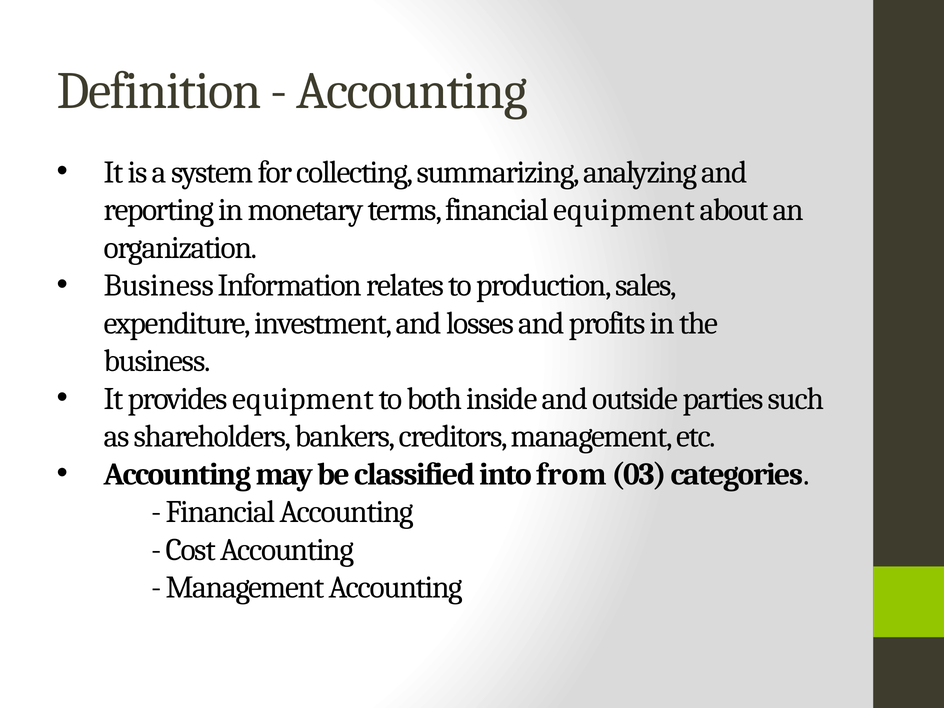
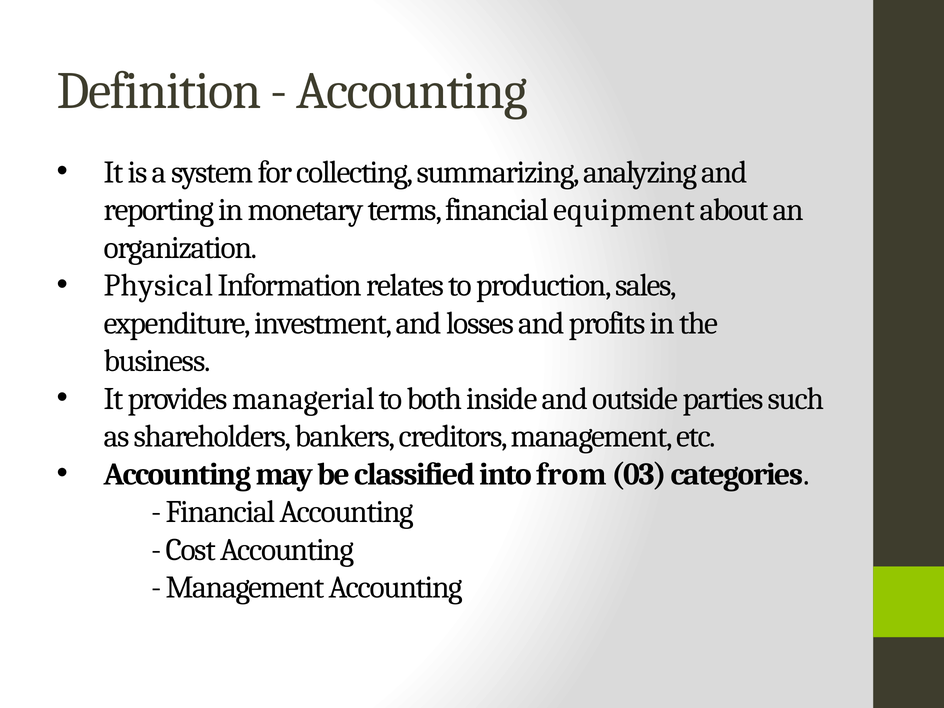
Business: Business -> Physical (158, 285)
provides equipment: equipment -> managerial (303, 399)
